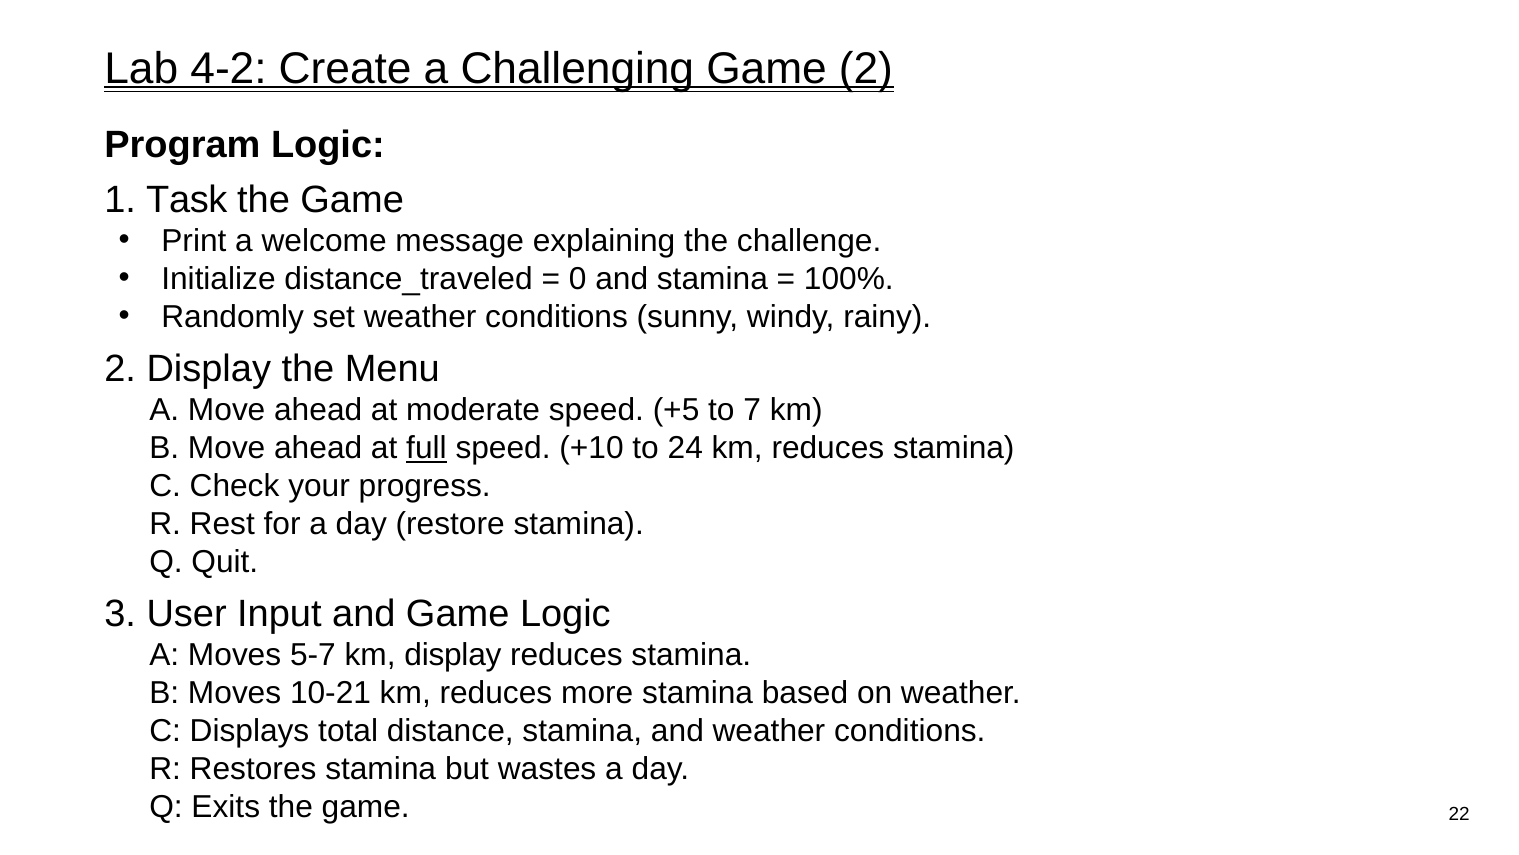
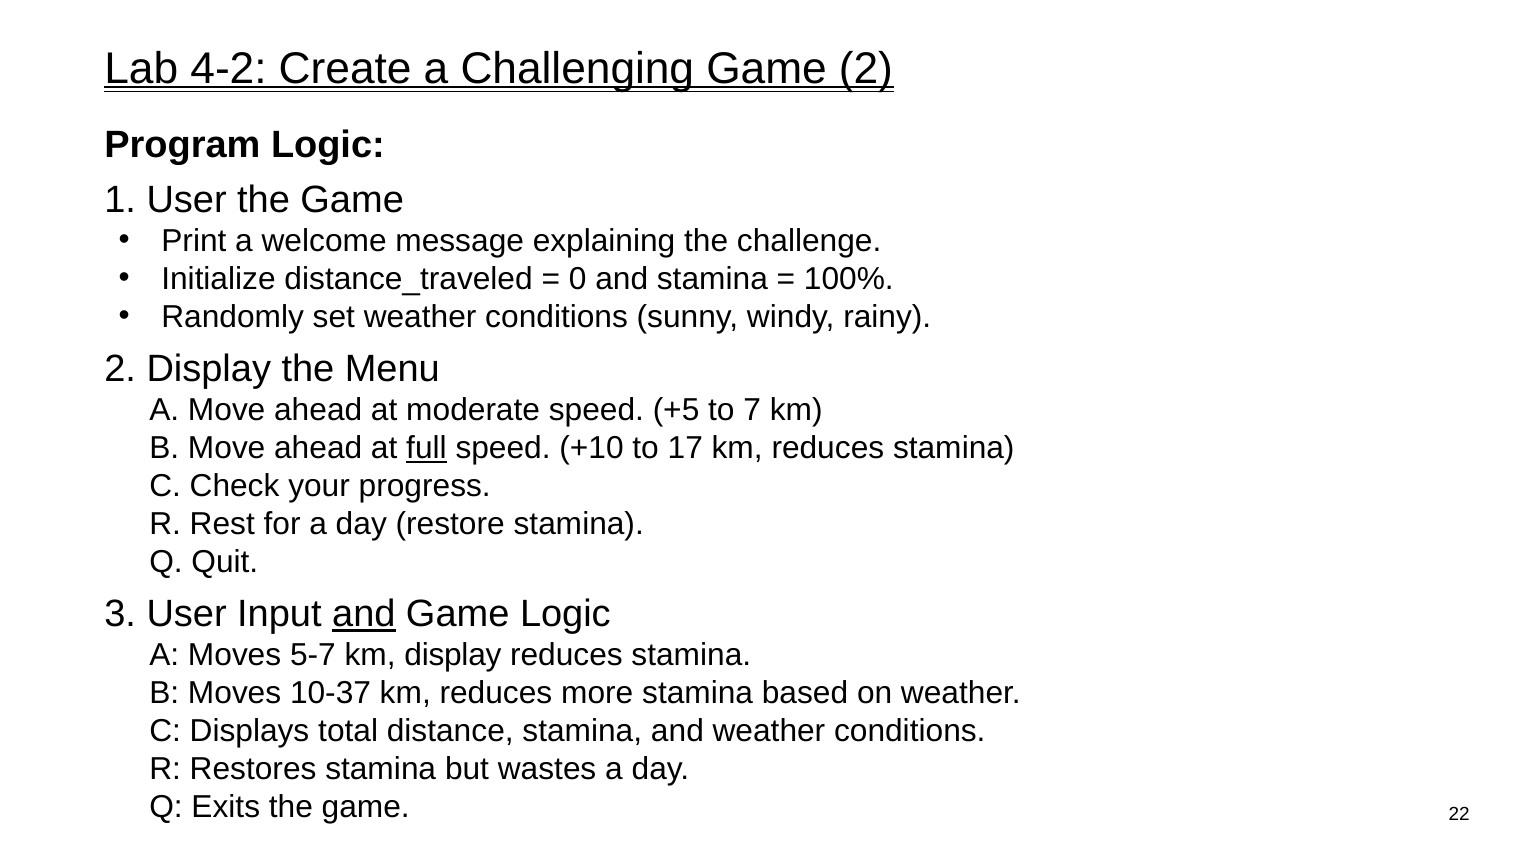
1 Task: Task -> User (187, 200)
24: 24 -> 17 (685, 448)
and underline: none -> present (364, 614)
10-21: 10-21 -> 10-37 (330, 693)
